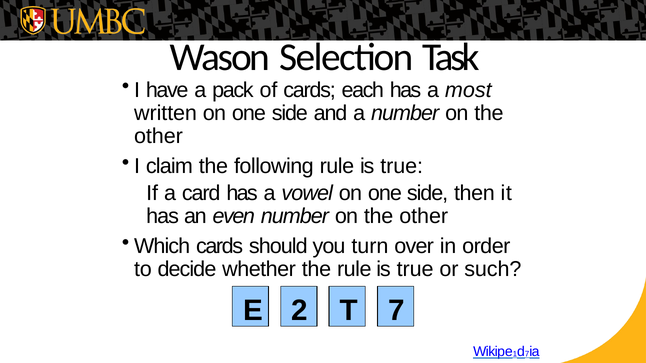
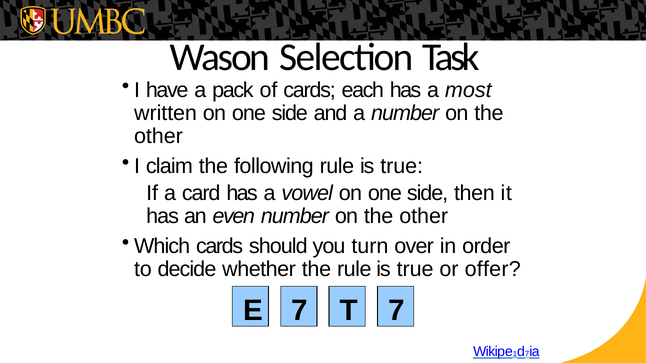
such: such -> offer (493, 270)
E 2: 2 -> 7 (299, 311)
